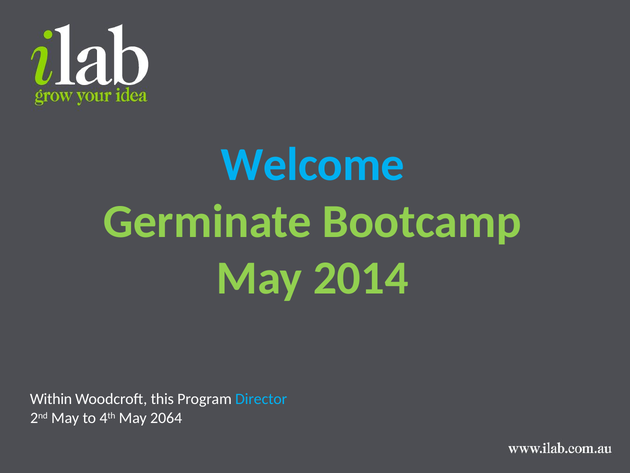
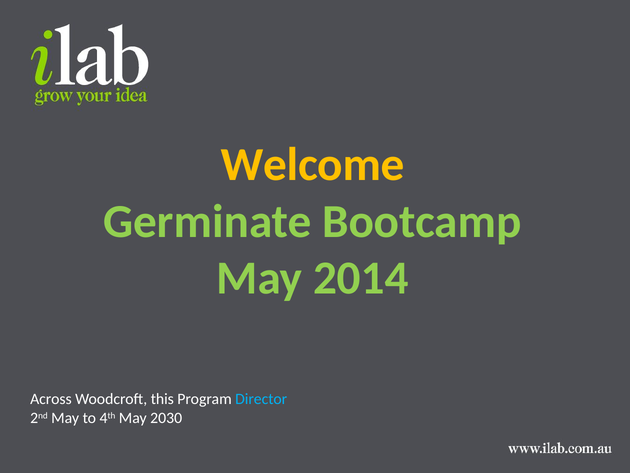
Welcome colour: light blue -> yellow (313, 165)
Within: Within -> Across (51, 399)
2064: 2064 -> 2030 (166, 418)
